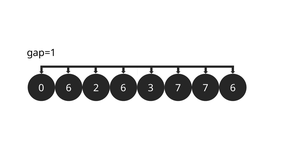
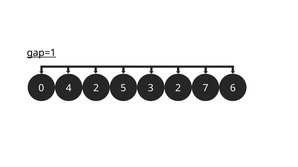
gap=1 underline: none -> present (41, 53)
0 6: 6 -> 4 (69, 88)
2 6: 6 -> 5 (123, 88)
3 7: 7 -> 2 (178, 88)
